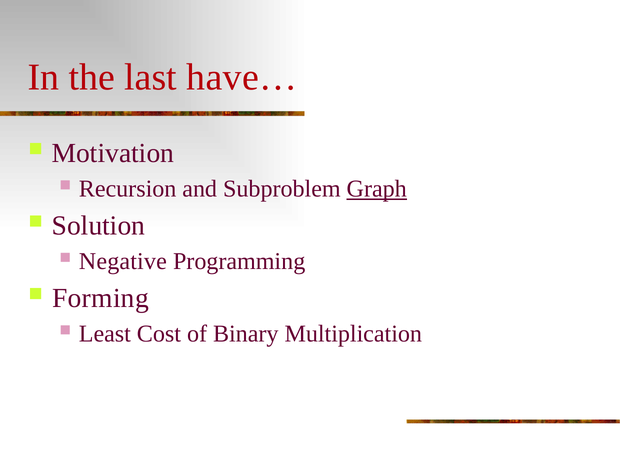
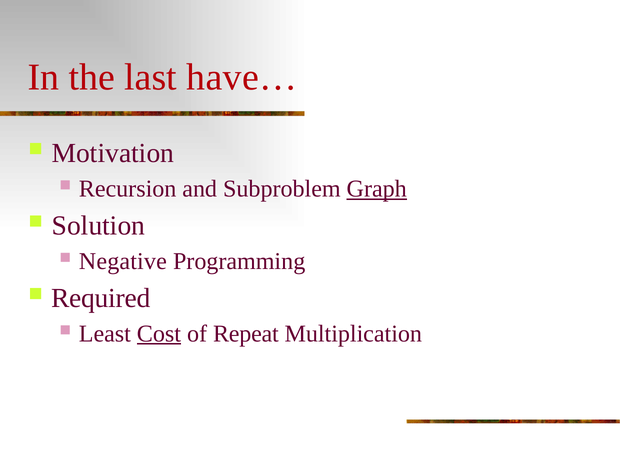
Forming: Forming -> Required (101, 298)
Cost underline: none -> present (159, 334)
Binary: Binary -> Repeat (246, 334)
